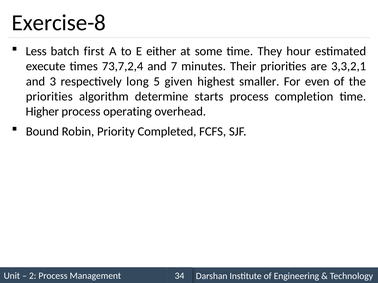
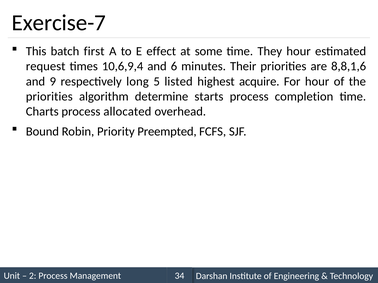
Exercise-8: Exercise-8 -> Exercise-7 (59, 23)
Less: Less -> This (36, 51)
either: either -> effect (161, 51)
execute: execute -> request (46, 66)
73,7,2,4: 73,7,2,4 -> 10,6,9,4 (123, 66)
7: 7 -> 6 (174, 66)
3,3,2,1: 3,3,2,1 -> 8,8,1,6 (349, 66)
3: 3 -> 9 (53, 82)
given: given -> listed (179, 82)
smaller: smaller -> acquire (259, 82)
For even: even -> hour (317, 82)
Higher: Higher -> Charts (42, 112)
operating: operating -> allocated (127, 112)
Completed: Completed -> Preempted (167, 132)
